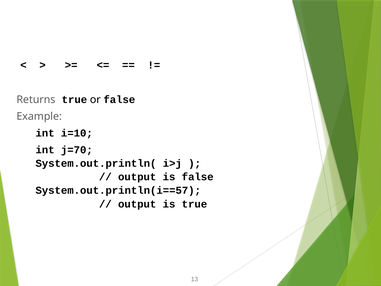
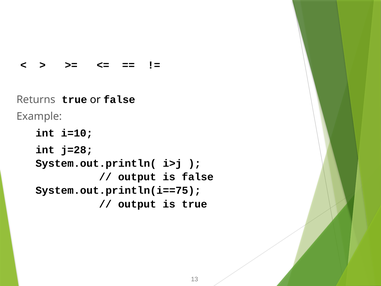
j=70: j=70 -> j=28 (77, 150)
System.out.println(i==57: System.out.println(i==57 -> System.out.println(i==75 (118, 190)
